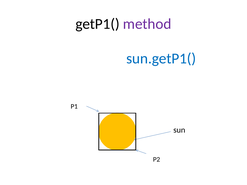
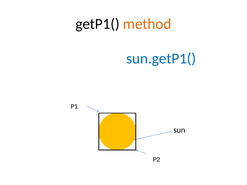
method colour: purple -> orange (147, 24)
